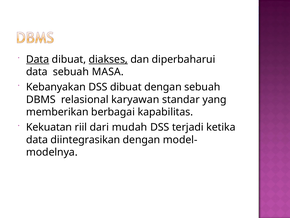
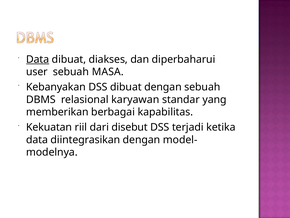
diakses underline: present -> none (108, 59)
data: data -> user (37, 72)
mudah: mudah -> disebut (130, 127)
